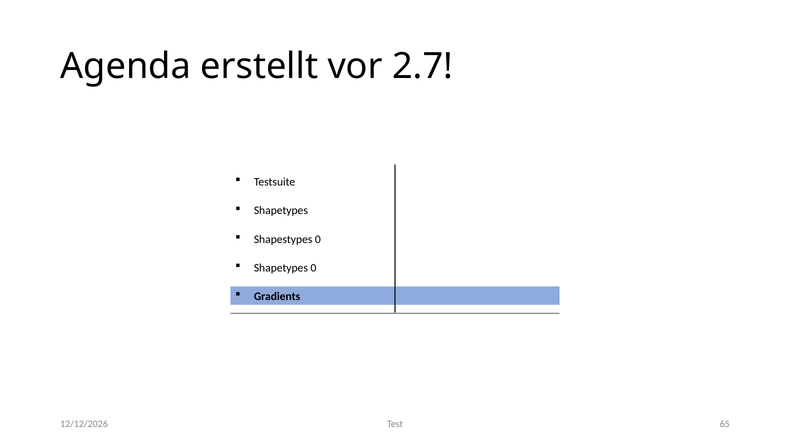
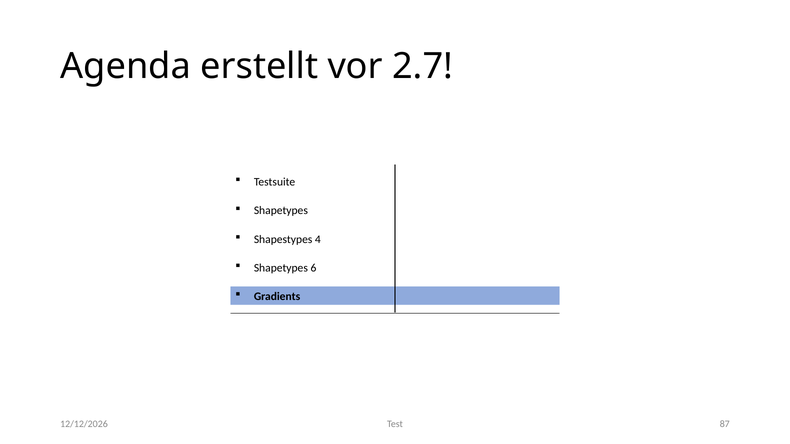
Shapestypes 0: 0 -> 4 (318, 239)
Shapetypes 0: 0 -> 6 (313, 268)
65: 65 -> 87 (725, 424)
